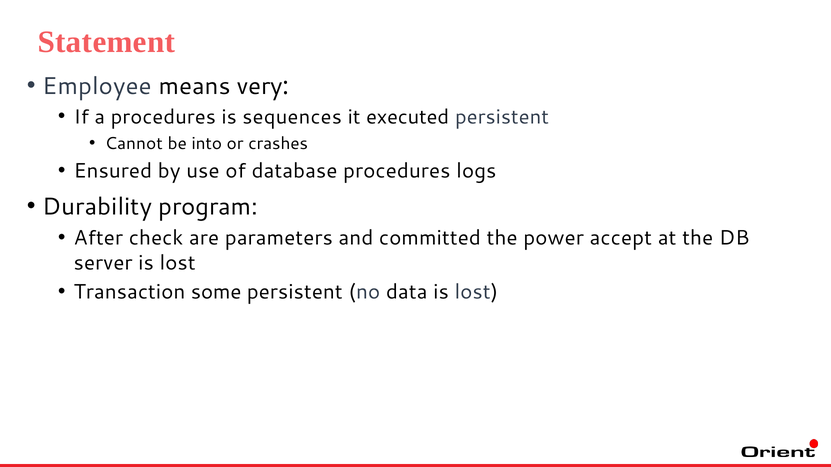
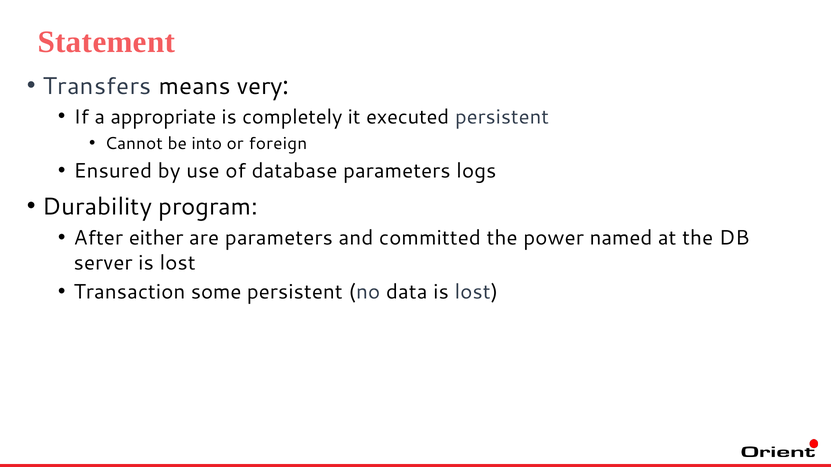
Employee: Employee -> Transfers (97, 86)
a procedures: procedures -> appropriate (163, 117)
sequences: sequences -> completely (292, 117)
crashes: crashes -> foreign (278, 144)
database procedures: procedures -> parameters (397, 171)
check: check -> either (156, 238)
accept: accept -> named (621, 238)
